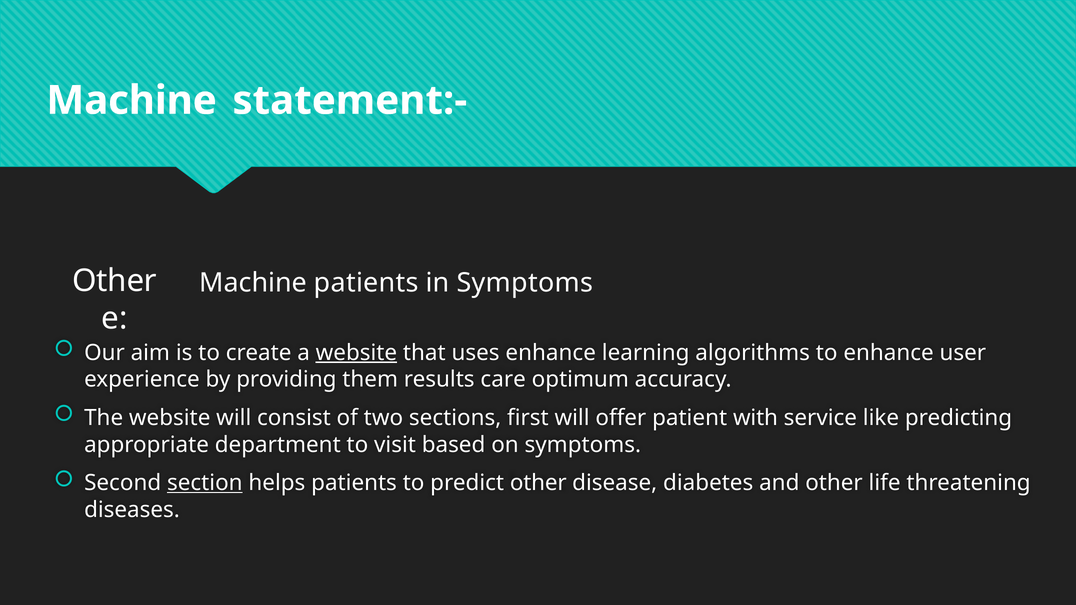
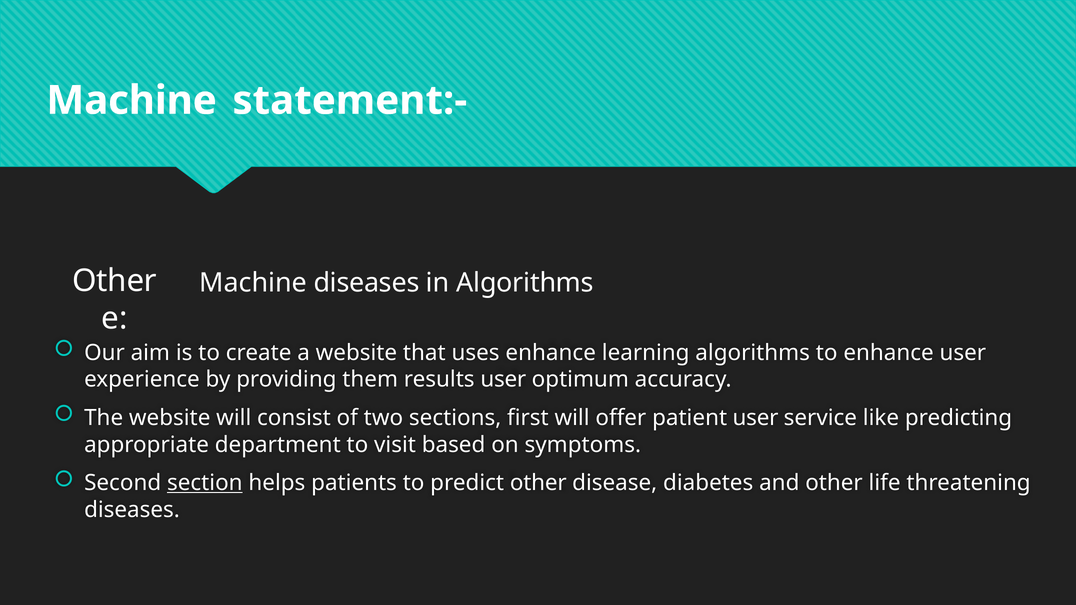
Machine patients: patients -> diseases (367, 283)
in Symptoms: Symptoms -> Algorithms (525, 283)
website underline: present -> none (356, 353)
results care: care -> user (503, 380)
patient with: with -> user (756, 418)
